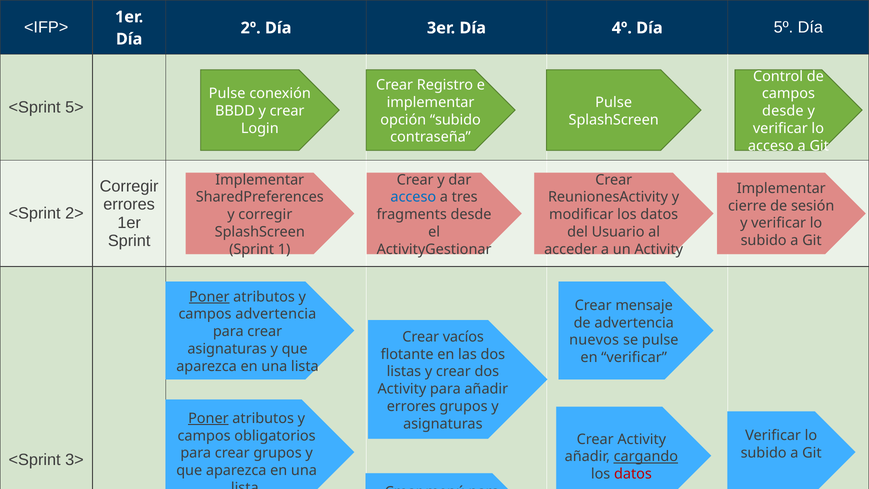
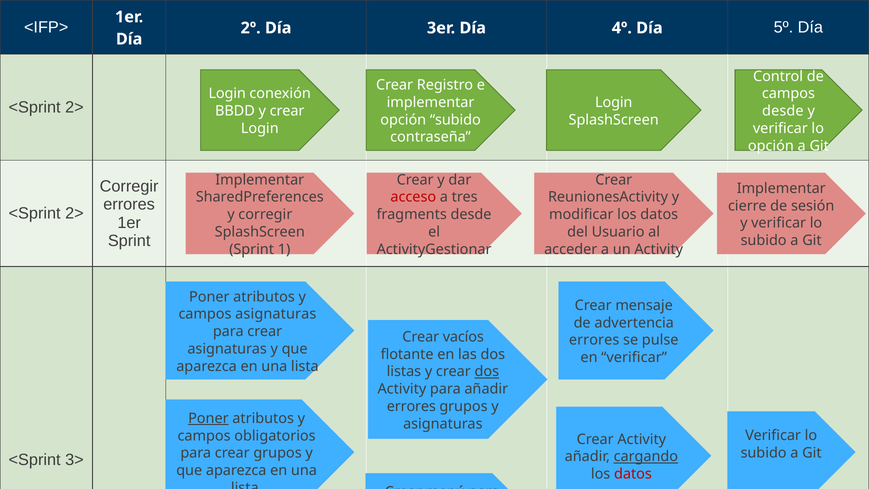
Pulse: Pulse -> Login (227, 94)
Pulse: Pulse -> Login (614, 102)
5>: 5> -> 2> (74, 107)
acceso: acceso -> opción (771, 146)
acceso colour: blue -> red (413, 197)
Poner underline: present -> none (209, 297)
campos advertencia: advertencia -> asignaturas (276, 314)
nuevos: nuevos -> errores (594, 340)
dos underline: none -> present (487, 372)
